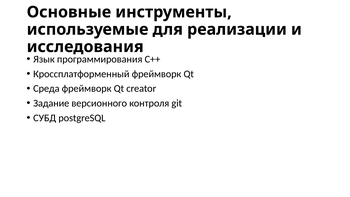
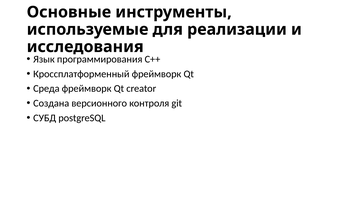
Задание: Задание -> Создана (51, 103)
